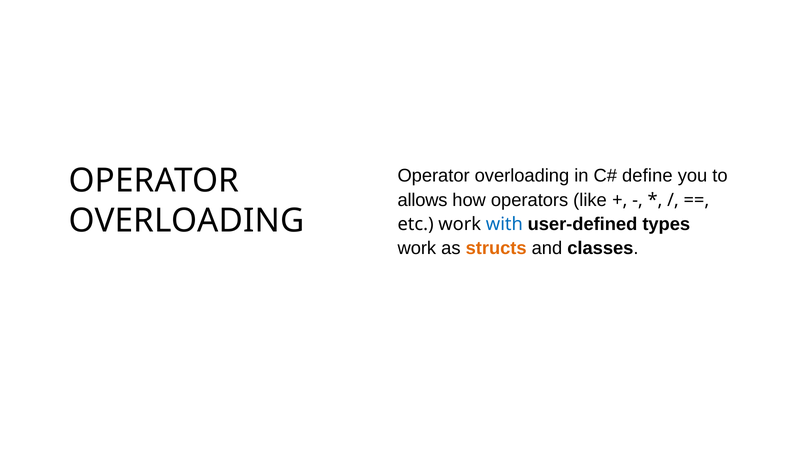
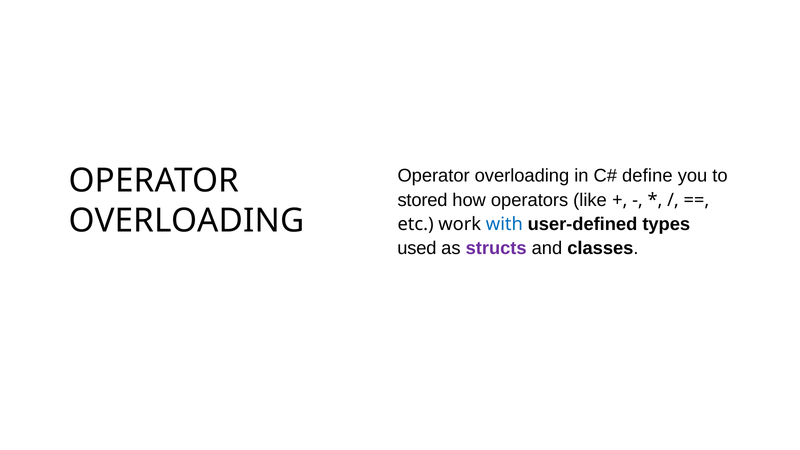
allows: allows -> stored (423, 200)
work: work -> used (417, 248)
structs colour: orange -> purple (496, 248)
